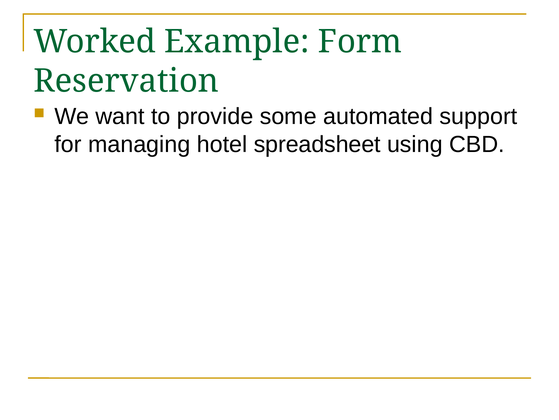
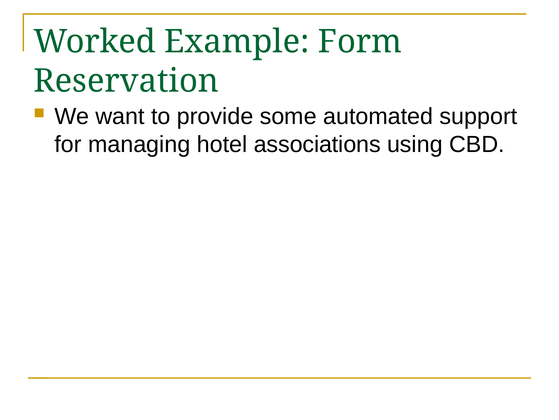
spreadsheet: spreadsheet -> associations (317, 144)
